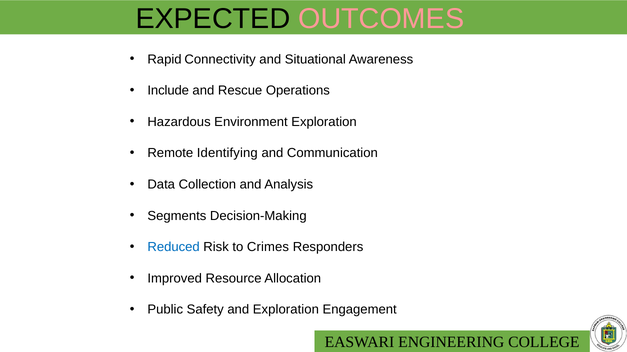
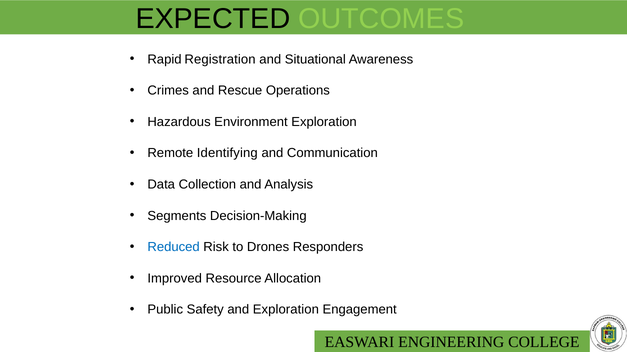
OUTCOMES colour: pink -> light green (381, 19)
Connectivity: Connectivity -> Registration (220, 59)
Include: Include -> Crimes (168, 91)
Crimes: Crimes -> Drones (268, 248)
